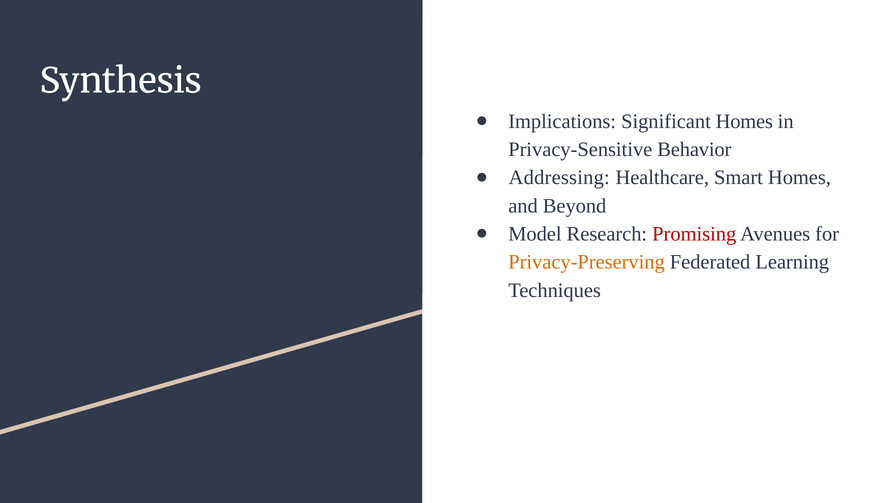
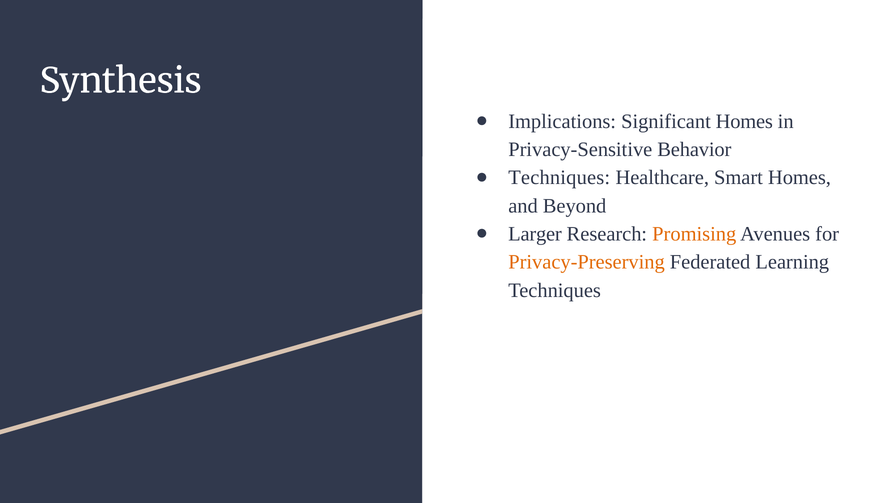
Addressing: Addressing -> Techniques (559, 178)
Model: Model -> Larger (535, 234)
Promising colour: red -> orange (694, 234)
